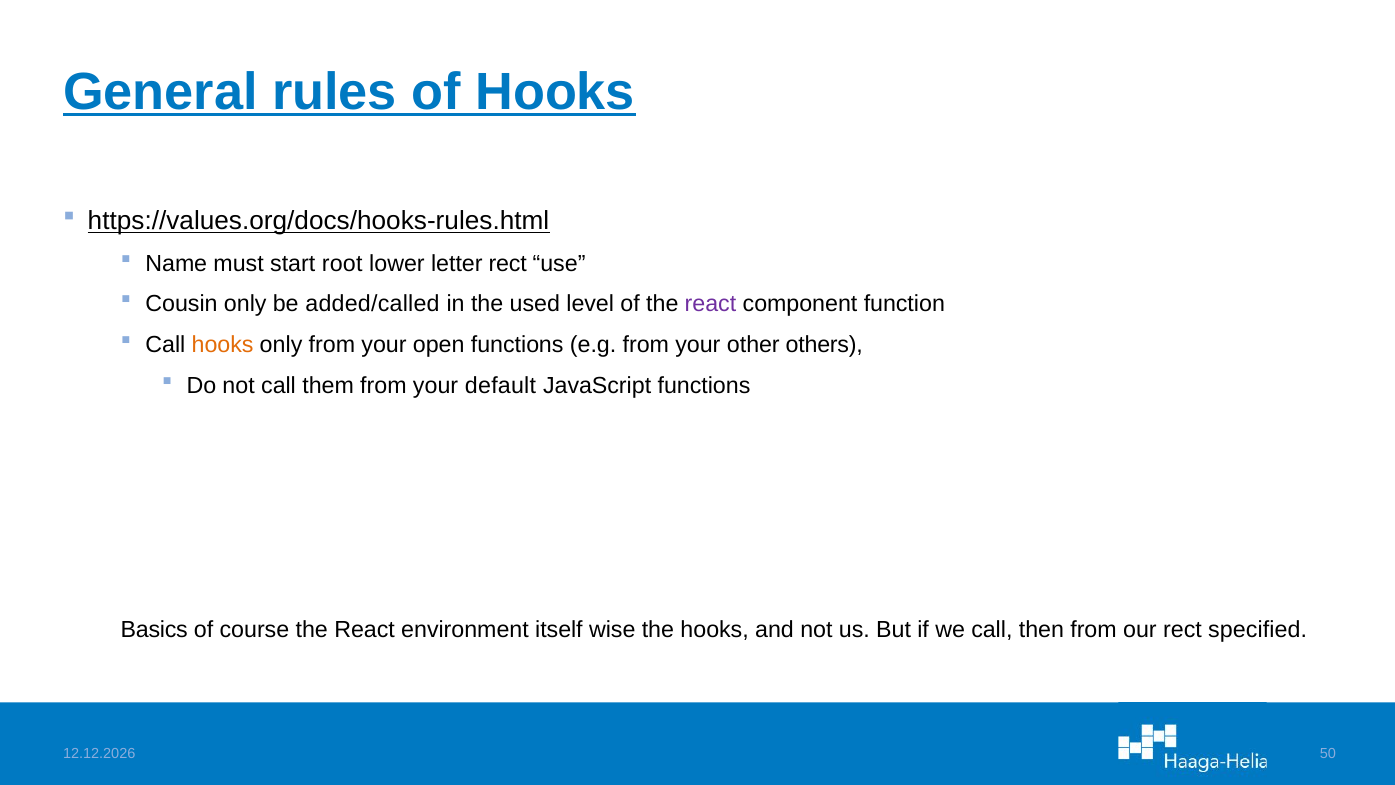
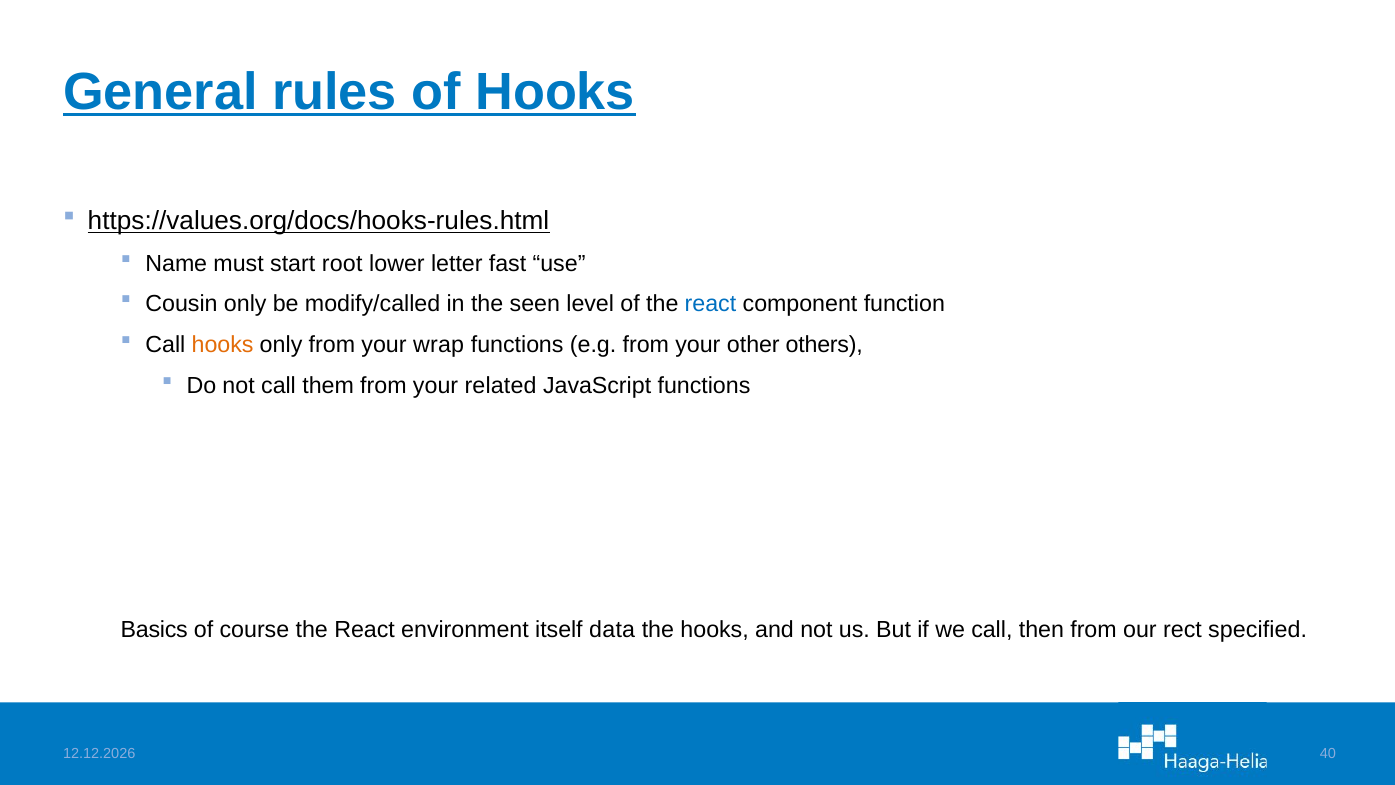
letter rect: rect -> fast (508, 263)
added/called: added/called -> modify/called (373, 304)
used: used -> seen (535, 304)
react colour: purple -> blue (711, 304)
open: open -> wrap (439, 345)
default: default -> related (501, 385)
wise: wise -> data (612, 630)
50: 50 -> 40 (1328, 754)
